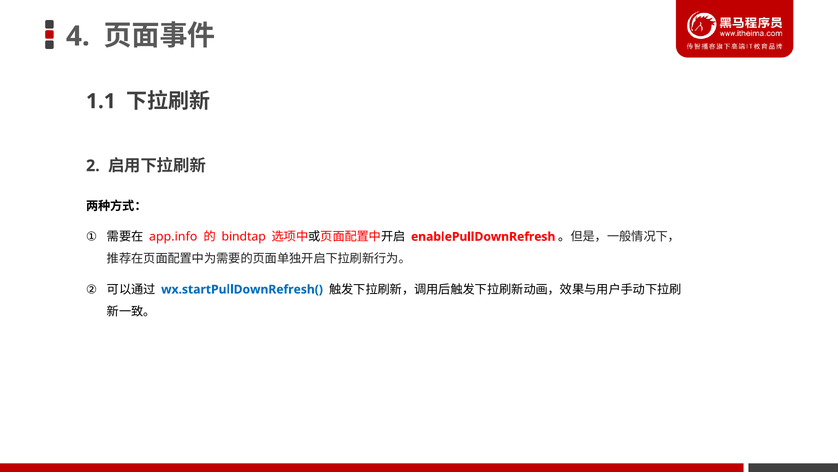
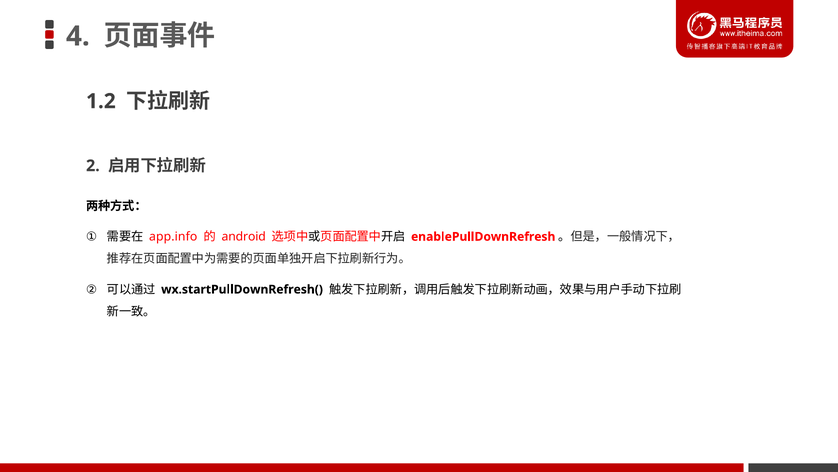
1.1: 1.1 -> 1.2 (101, 101)
bindtap: bindtap -> android (244, 236)
wx.startPullDownRefresh( colour: blue -> black (242, 289)
